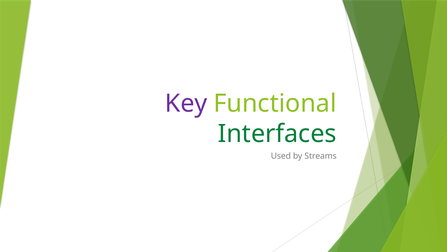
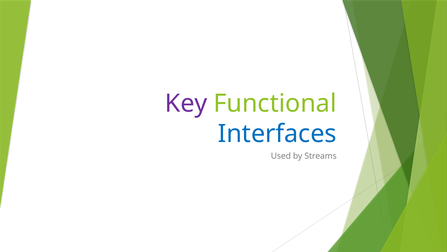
Interfaces colour: green -> blue (277, 133)
